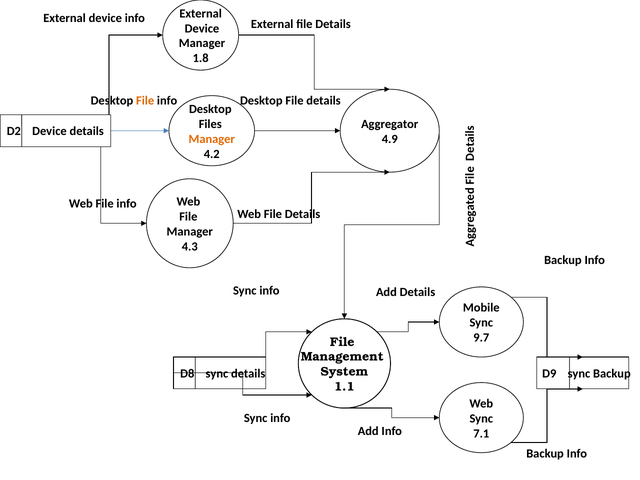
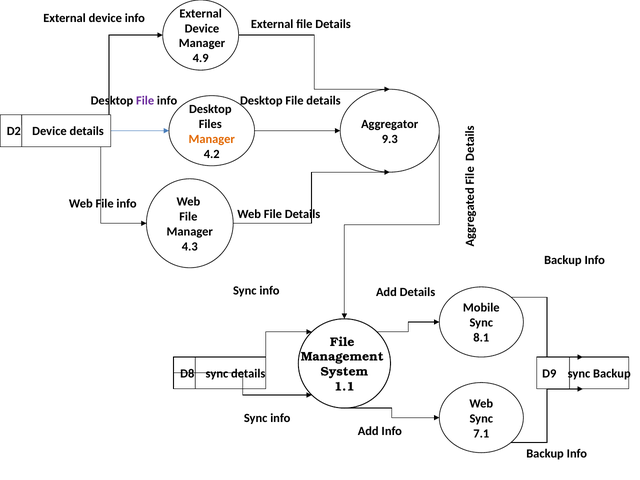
1.8: 1.8 -> 4.9 (201, 58)
File colour: orange -> purple (145, 100)
4.9: 4.9 -> 9.3 (390, 139)
9.7: 9.7 -> 8.1 (481, 338)
